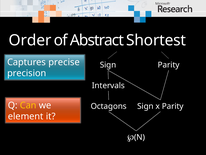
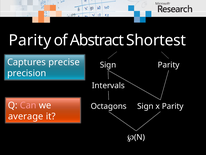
Order: Order -> Parity (30, 40)
Can colour: yellow -> pink (28, 105)
element: element -> average (26, 116)
